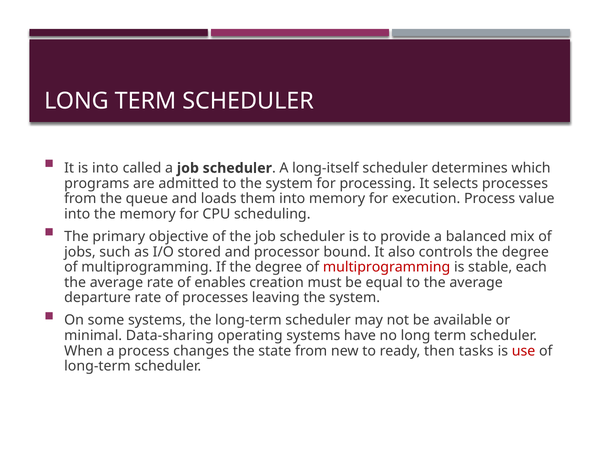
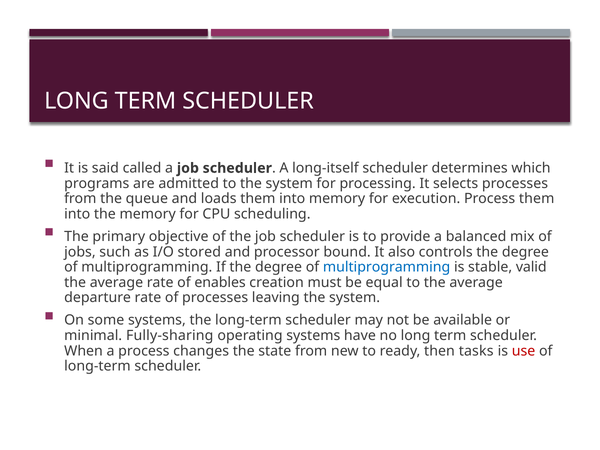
is into: into -> said (105, 168)
Process value: value -> them (537, 199)
multiprogramming colour: red -> blue (387, 267)
each: each -> valid (531, 267)
Data-sharing: Data-sharing -> Fully-sharing (170, 336)
